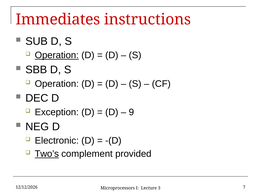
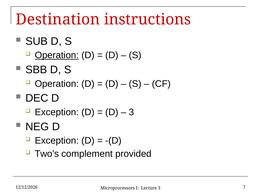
Immediates: Immediates -> Destination (58, 19)
9: 9 -> 3 (131, 112)
Electronic: Electronic -> Exception (57, 140)
Two’s underline: present -> none (47, 154)
